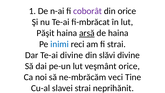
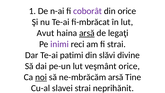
Păşit: Păşit -> Avut (45, 33)
de haina: haina -> legaţi (118, 33)
inimi colour: blue -> purple (60, 44)
Te-ai divine: divine -> patimi (72, 55)
noi underline: none -> present (41, 77)
ne-mbrăcăm veci: veci -> arsă (116, 77)
